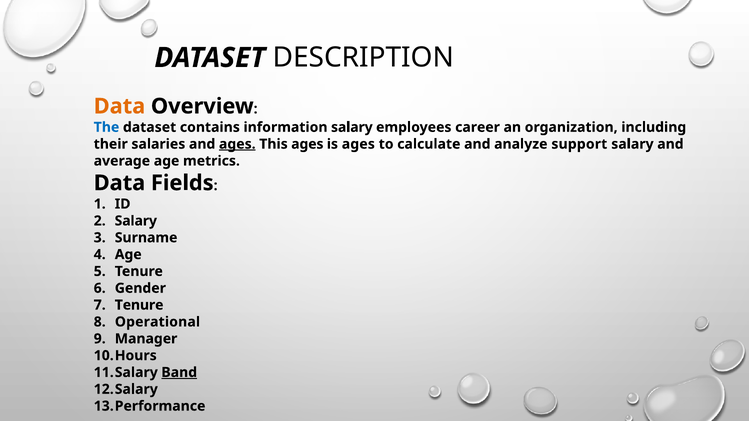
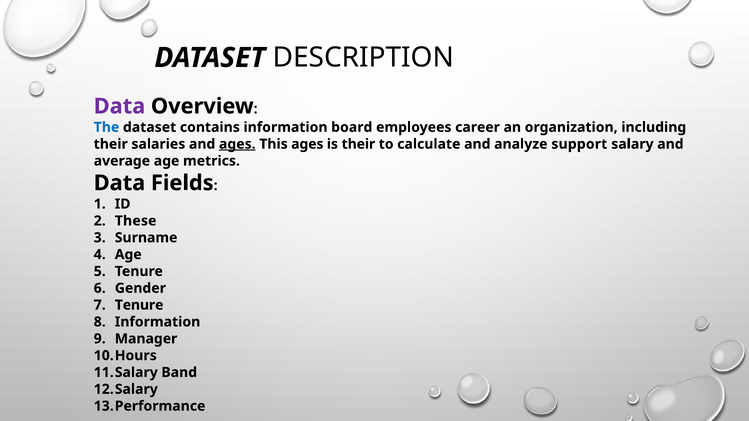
Data colour: orange -> purple (119, 106)
information salary: salary -> board (352, 127)
is ages: ages -> their (358, 144)
Salary: Salary -> These (136, 221)
Operational: Operational -> Information (158, 322)
Band underline: present -> none (179, 373)
